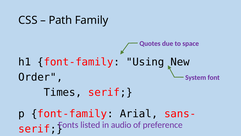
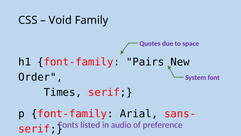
Path: Path -> Void (60, 20)
Using: Using -> Pairs (145, 62)
